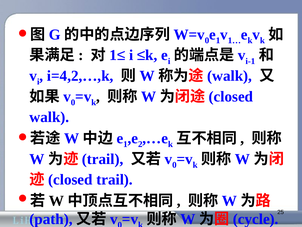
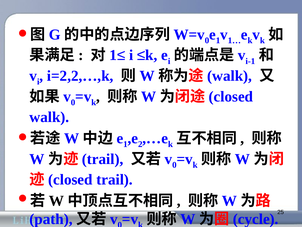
i=4,2,…,k: i=4,2,…,k -> i=2,2,…,k (80, 76)
